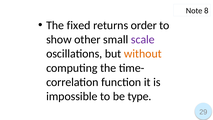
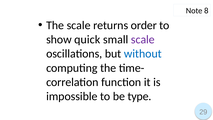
The fixed: fixed -> scale (79, 25)
other: other -> quick (87, 39)
without colour: orange -> blue (143, 54)
